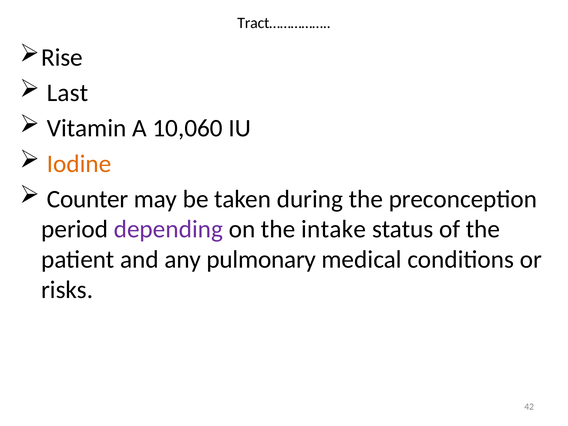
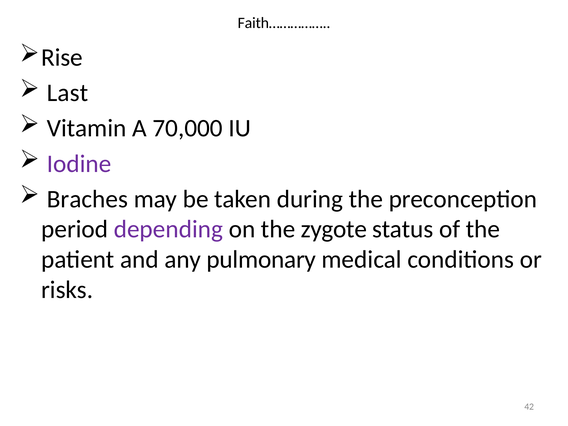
Tract……………: Tract…………… -> Faith…………… (284, 23)
10,060: 10,060 -> 70,000 (188, 128)
Iodine colour: orange -> purple (79, 164)
Counter: Counter -> Braches (87, 199)
intake: intake -> zygote (334, 229)
